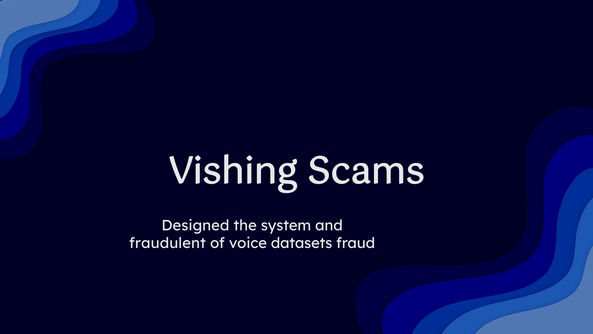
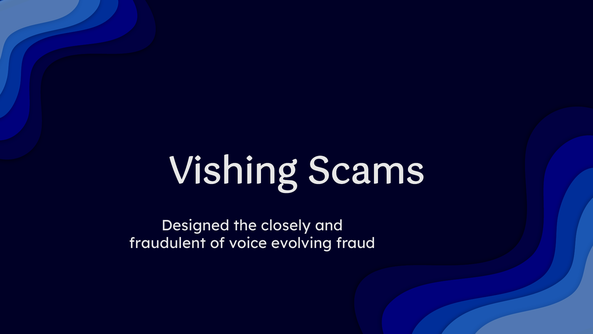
system: system -> closely (286, 225)
datasets: datasets -> evolving (302, 243)
